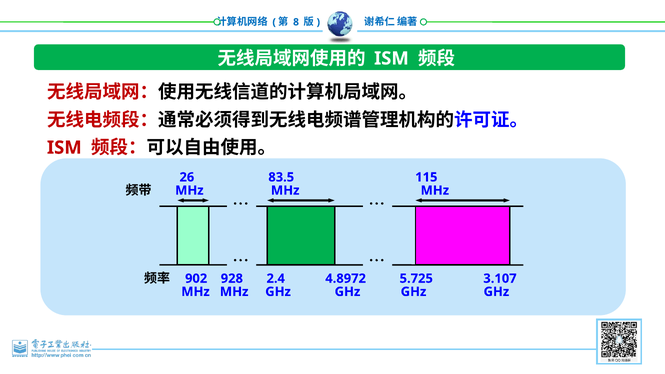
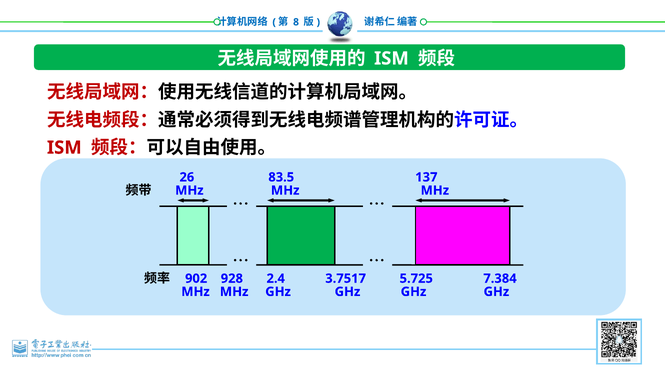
115: 115 -> 137 (426, 177)
4.8972: 4.8972 -> 3.7517 (346, 279)
3.107: 3.107 -> 7.384 (500, 279)
